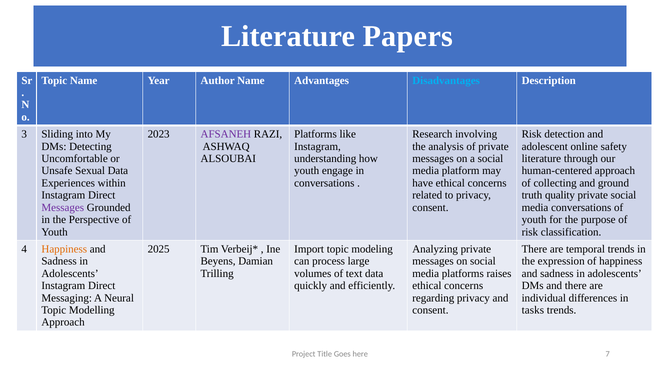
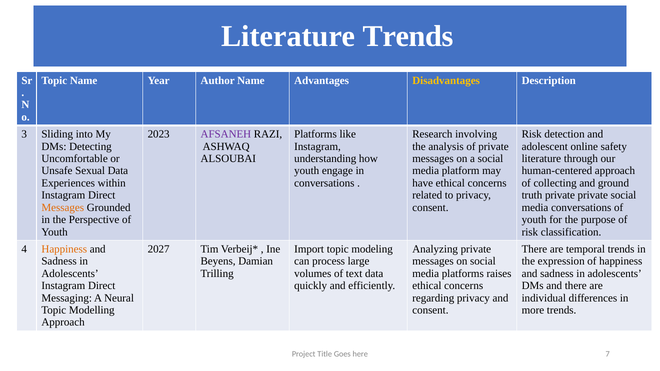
Literature Papers: Papers -> Trends (408, 36)
Disadvantages colour: light blue -> yellow (446, 80)
truth quality: quality -> private (560, 195)
Messages colour: purple -> orange (63, 208)
2025: 2025 -> 2027 (159, 249)
tasks: tasks -> more (533, 310)
